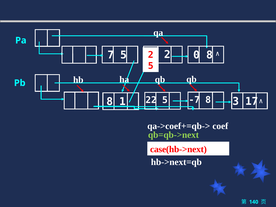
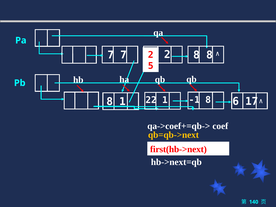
2 0: 0 -> 8 (197, 55)
7 5: 5 -> 7 (124, 55)
22 5: 5 -> 1 (165, 100)
-7: -7 -> -1 (194, 100)
8 3: 3 -> 6 (236, 101)
qb=qb->next colour: light green -> yellow (173, 135)
case(hb->next: case(hb->next -> first(hb->next (178, 149)
